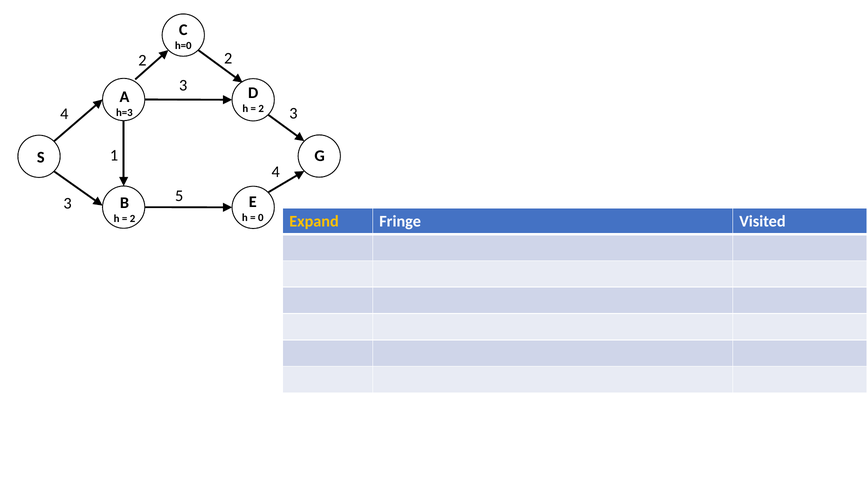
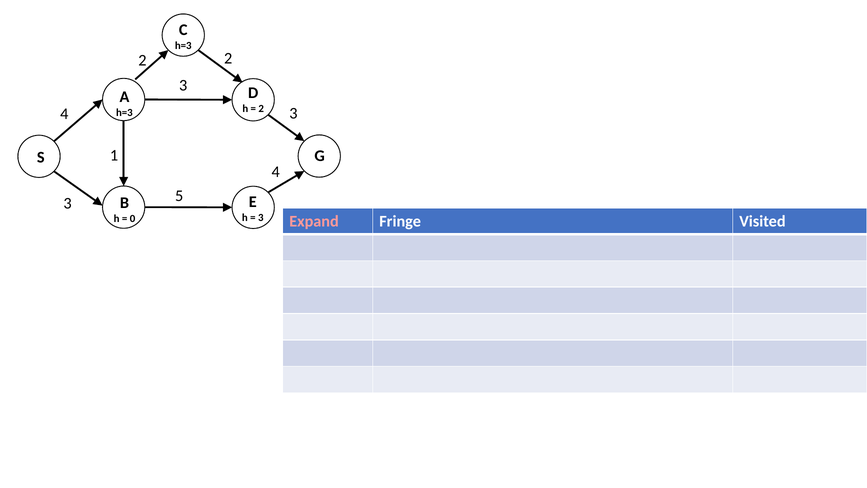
h=0: h=0 -> h=3 (183, 46)
0: 0 -> 3 (261, 218)
2: 2 -> 0 (132, 219)
Expand colour: yellow -> pink (314, 221)
